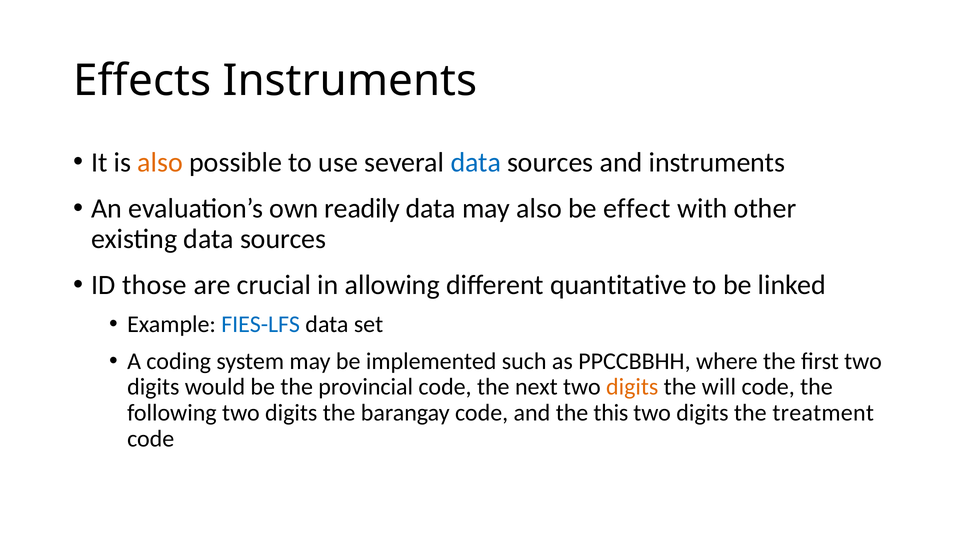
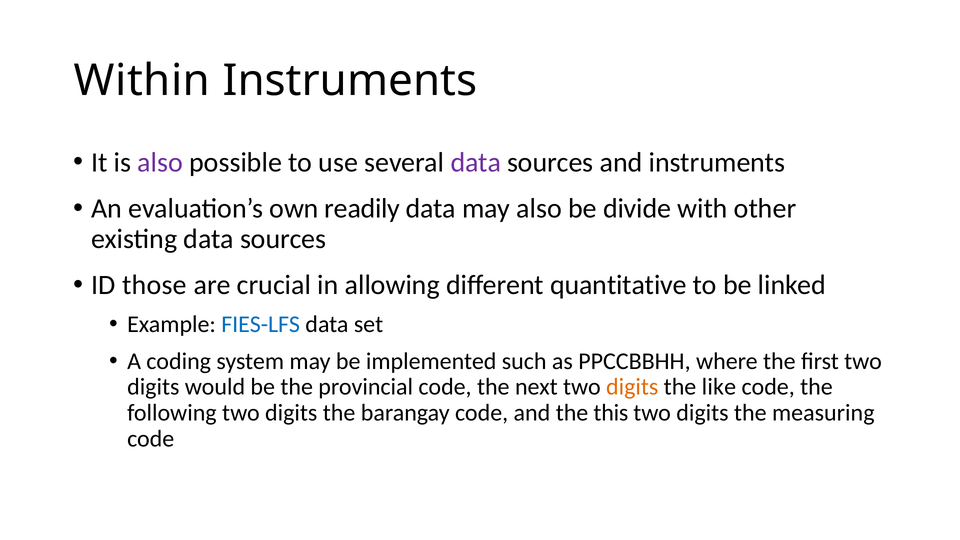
Effects: Effects -> Within (142, 81)
also colour: orange -> purple (160, 162)
data colour: blue -> purple (476, 162)
effect: effect -> divide (637, 209)
will: will -> like (719, 387)
treatment: treatment -> measuring (823, 413)
